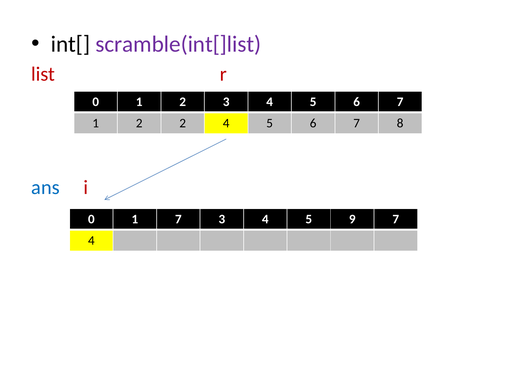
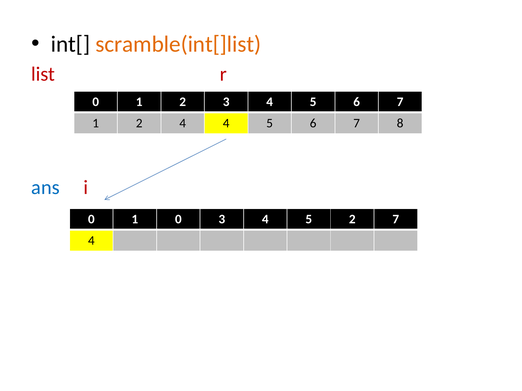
scramble(int[]list colour: purple -> orange (178, 44)
2 2: 2 -> 4 (183, 123)
1 7: 7 -> 0 (178, 220)
5 9: 9 -> 2 (352, 220)
